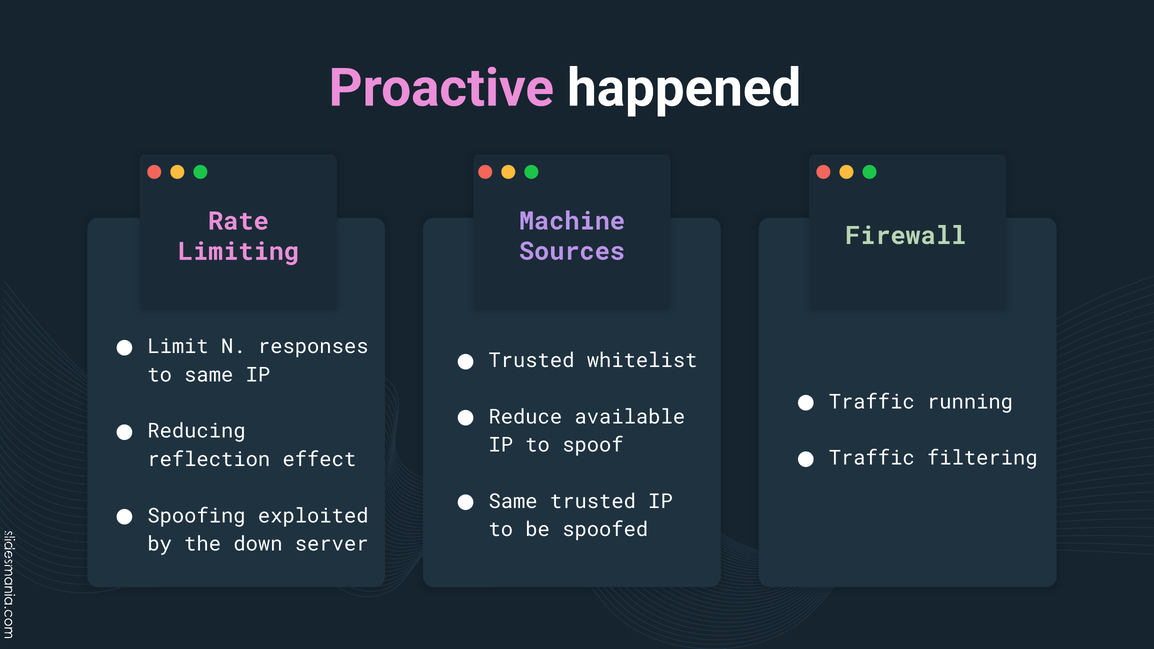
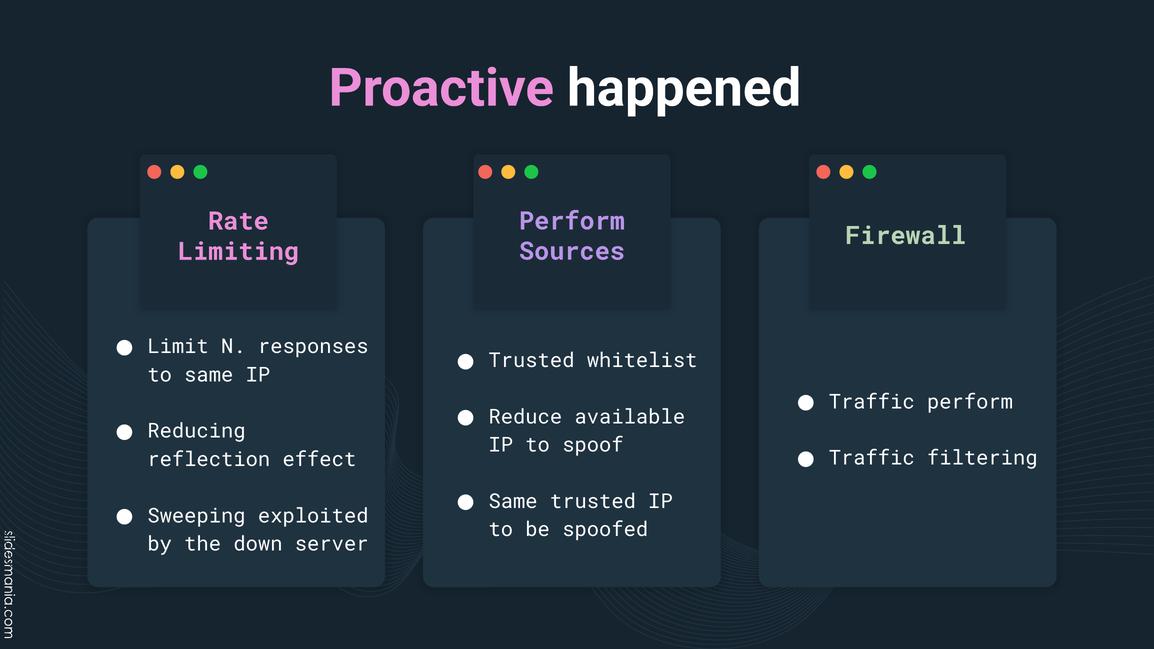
Machine: Machine -> Perform (572, 221)
Traffic running: running -> perform (970, 402)
Spoofing: Spoofing -> Sweeping (197, 516)
